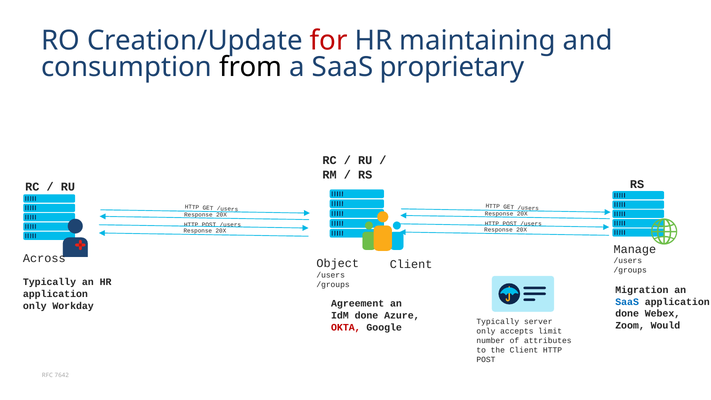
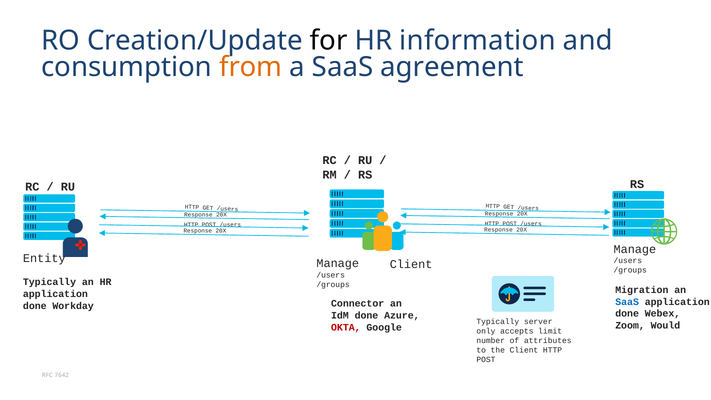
for colour: red -> black (329, 41)
maintaining: maintaining -> information (478, 41)
from colour: black -> orange (251, 67)
proprietary: proprietary -> agreement (452, 67)
Across: Across -> Entity (44, 258)
Object: Object -> Manage (338, 263)
Agreement: Agreement -> Connector (358, 304)
only: only -> done (35, 306)
